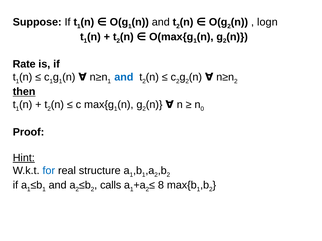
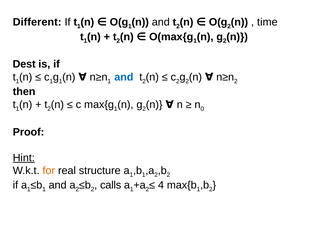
Suppose: Suppose -> Different (37, 22)
logn: logn -> time (267, 22)
Rate: Rate -> Dest (24, 64)
then underline: present -> none (24, 92)
for colour: blue -> orange (49, 171)
8: 8 -> 4 (161, 186)
